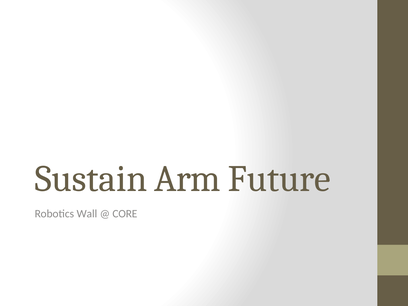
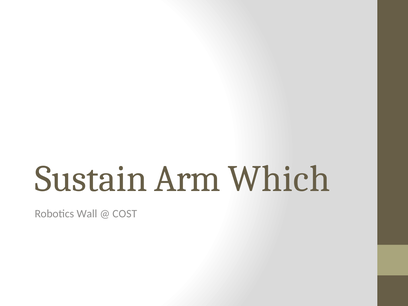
Future: Future -> Which (279, 179)
CORE: CORE -> COST (125, 214)
